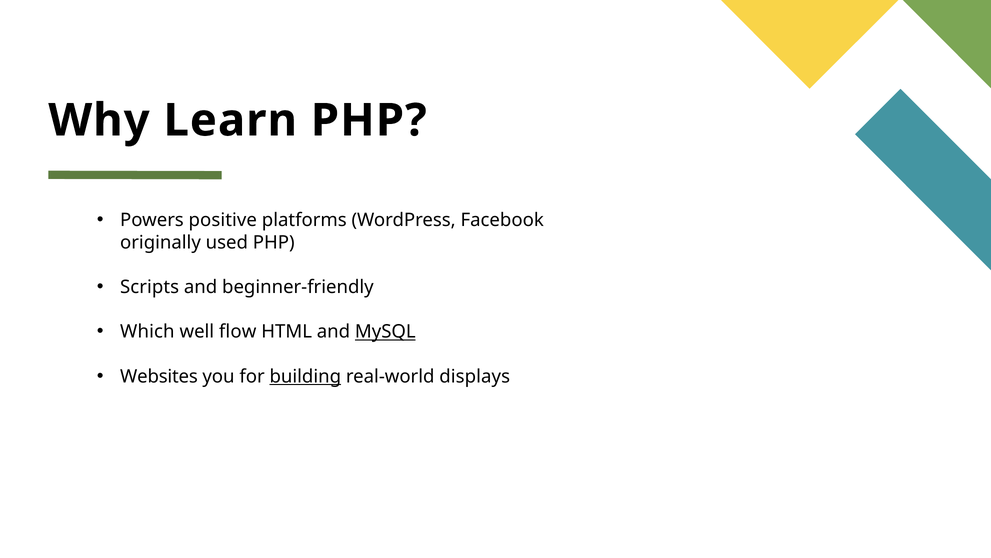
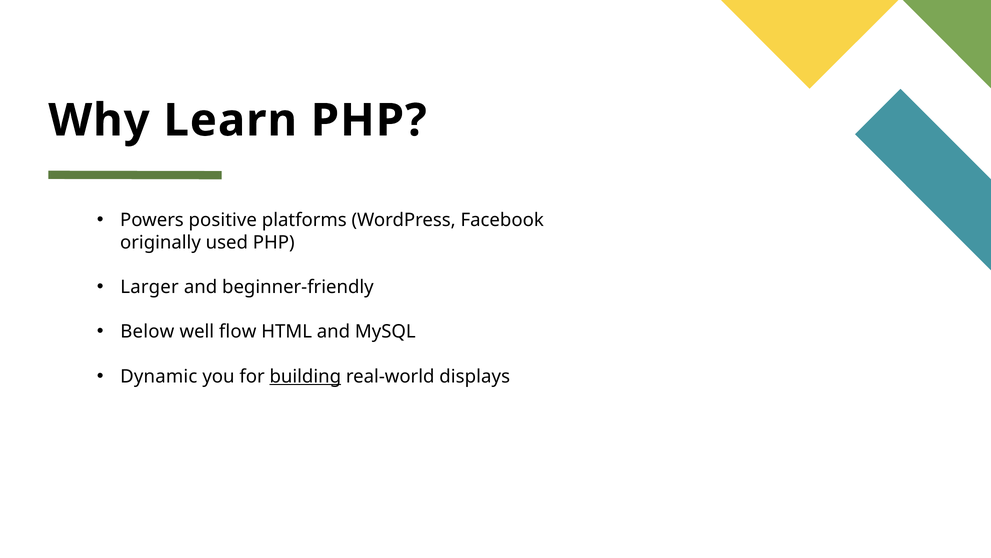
Scripts: Scripts -> Larger (150, 287)
Which: Which -> Below (147, 332)
MySQL underline: present -> none (385, 332)
Websites: Websites -> Dynamic (159, 376)
